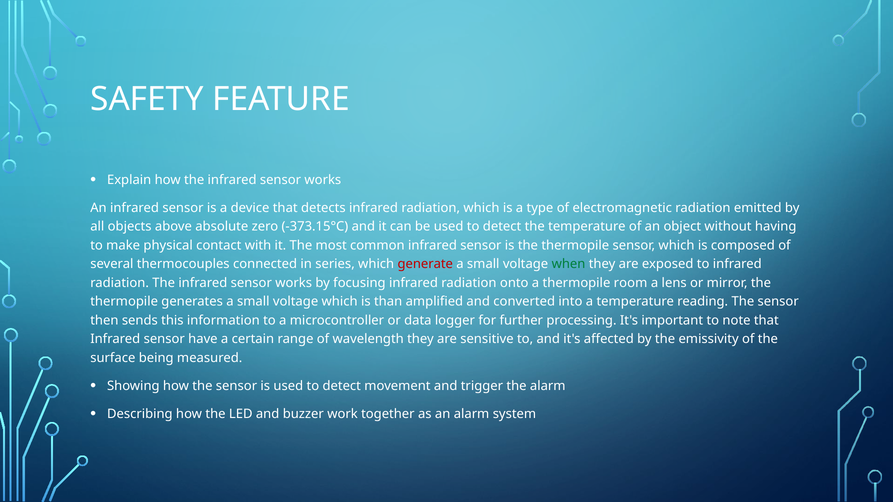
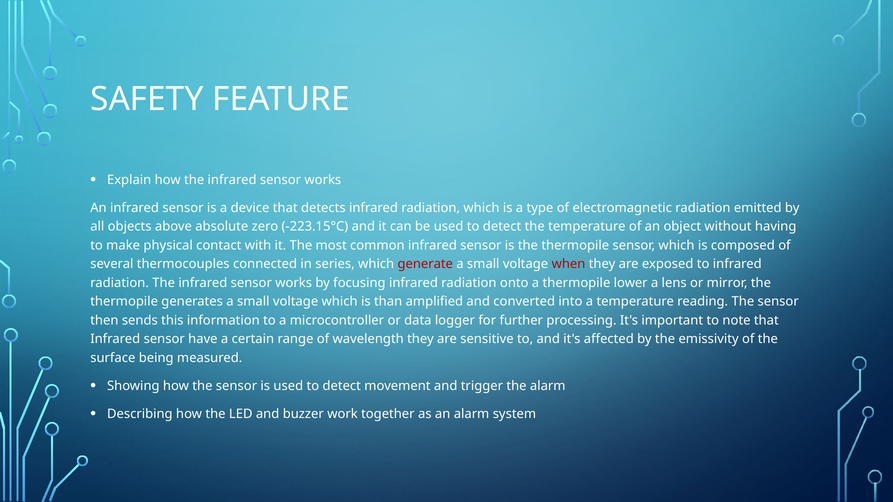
-373.15°C: -373.15°C -> -223.15°C (315, 227)
when colour: green -> red (568, 264)
room: room -> lower (631, 283)
